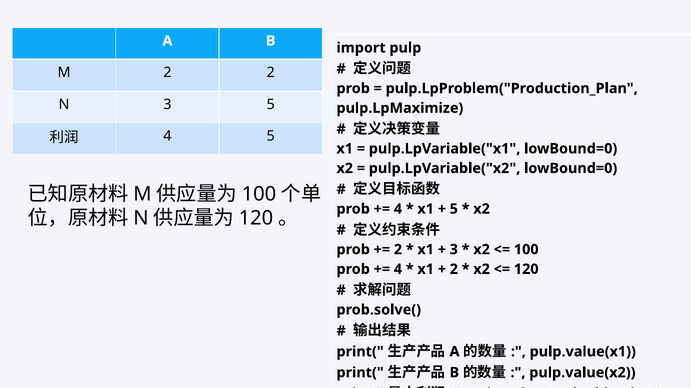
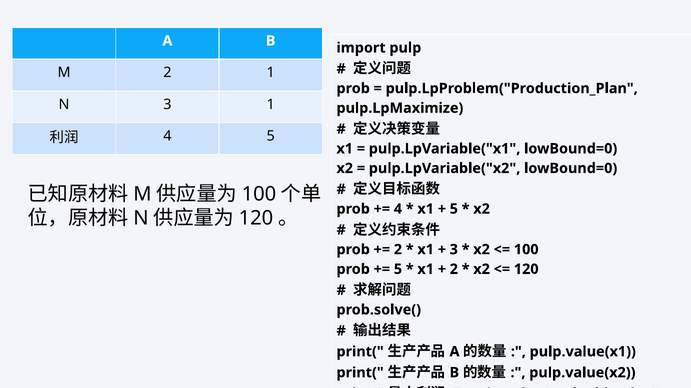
2 2: 2 -> 1 (271, 73)
3 5: 5 -> 1 (271, 104)
4: 4 -> 5 (398, 270)
